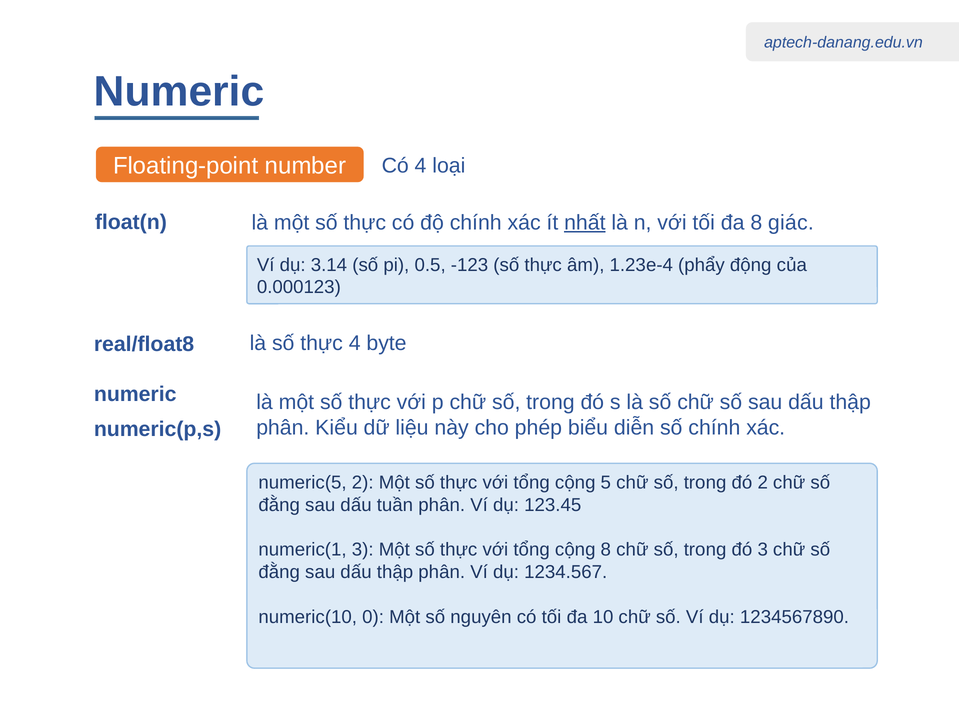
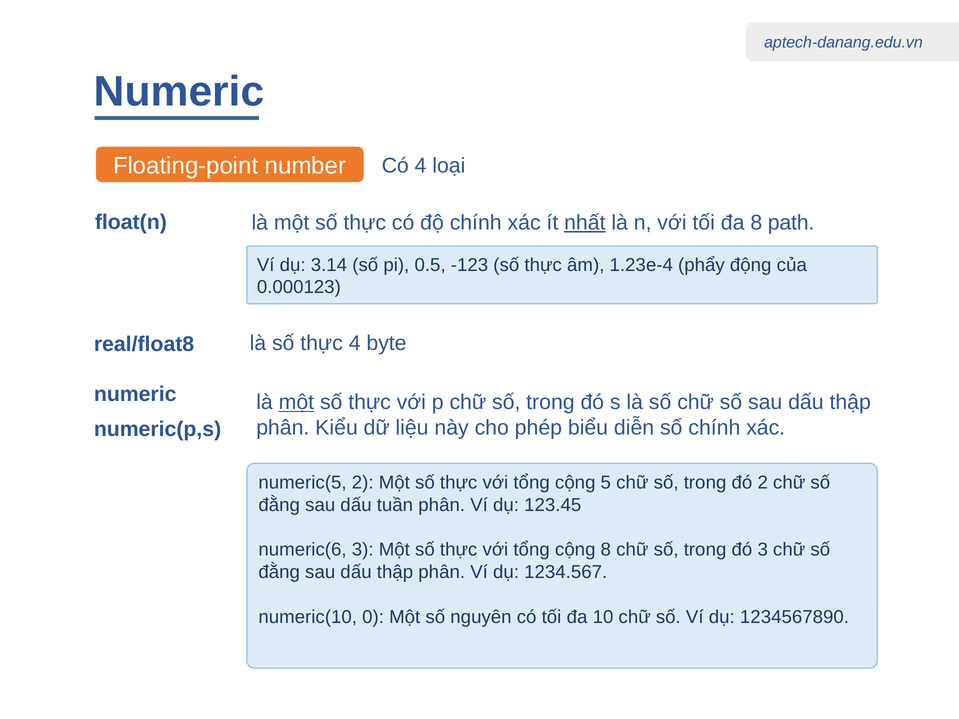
giác: giác -> path (791, 223)
một underline: none -> present (296, 403)
numeric(1: numeric(1 -> numeric(6 (303, 550)
